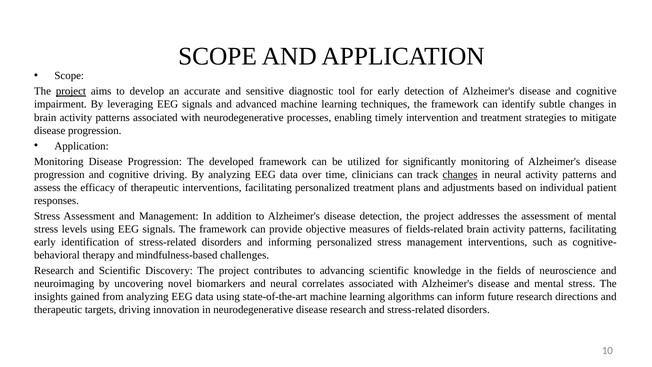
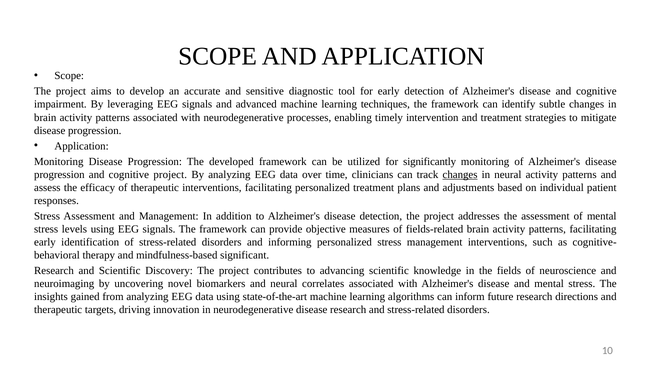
project underline: present -> none (71, 91)
cognitive driving: driving -> project (170, 174)
challenges: challenges -> significant (245, 255)
